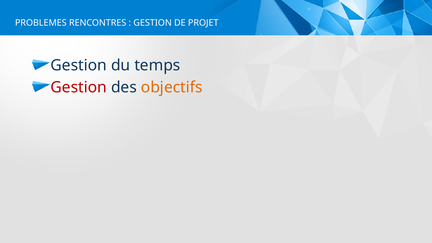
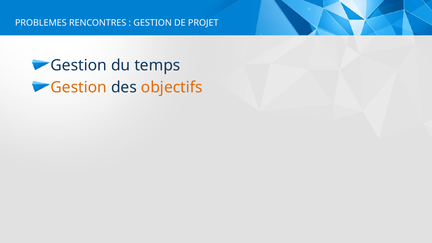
Gestion colour: red -> orange (79, 87)
